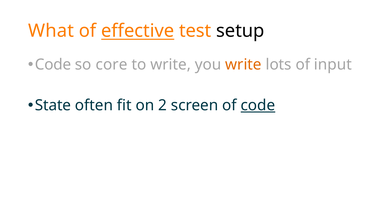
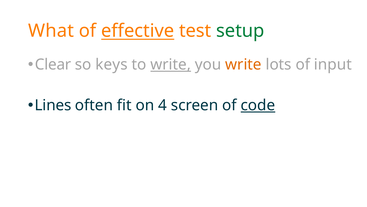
setup colour: black -> green (240, 31)
Code: Code -> Clear (53, 64)
core: core -> keys (112, 64)
write underline: none -> present (171, 64)
State: State -> Lines (53, 105)
2: 2 -> 4 (163, 105)
